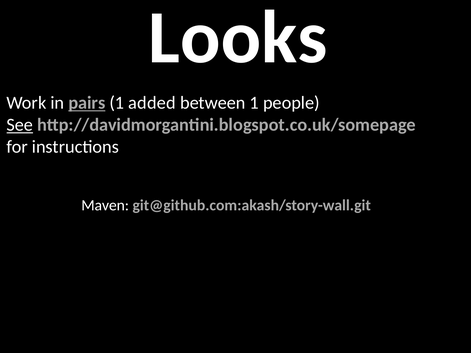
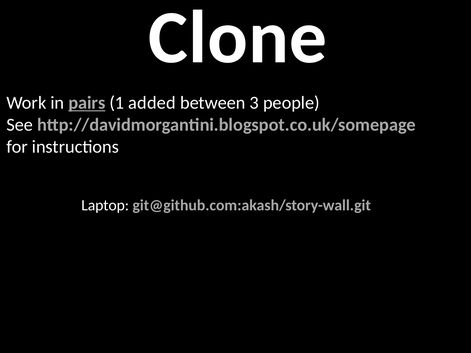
Looks: Looks -> Clone (238, 38)
between 1: 1 -> 3 (254, 103)
See underline: present -> none (20, 125)
Maven: Maven -> Laptop (105, 206)
